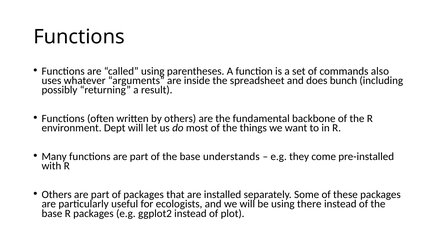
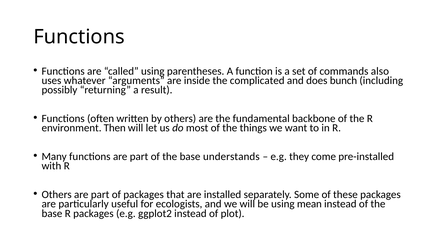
spreadsheet: spreadsheet -> complicated (257, 81)
Dept: Dept -> Then (115, 128)
there: there -> mean (309, 204)
